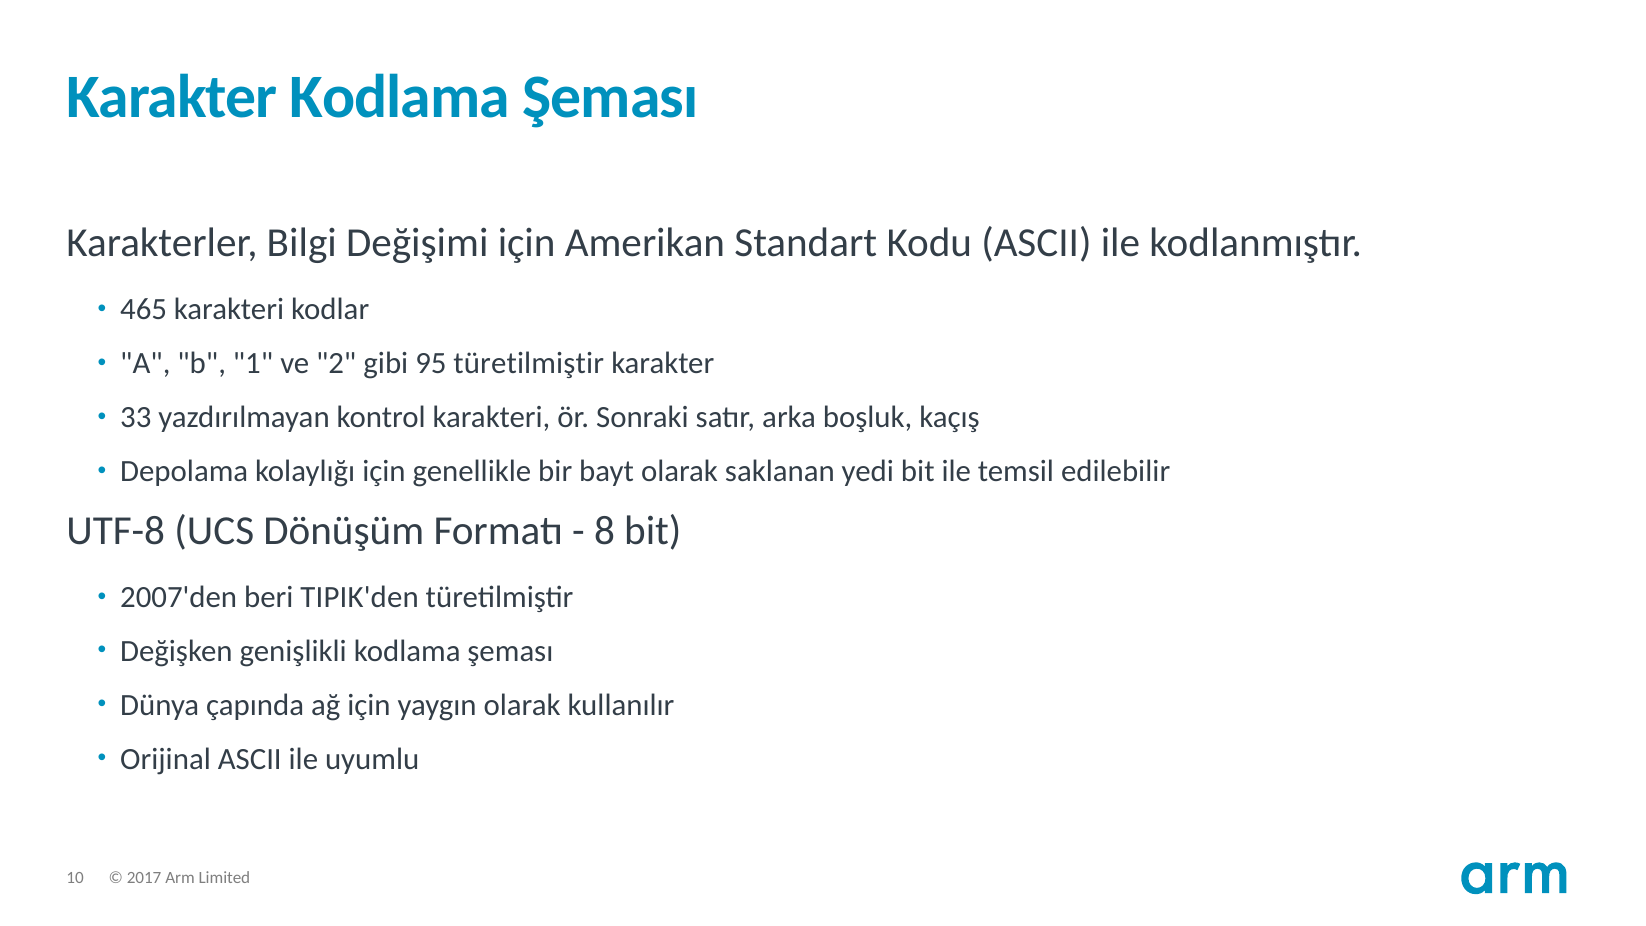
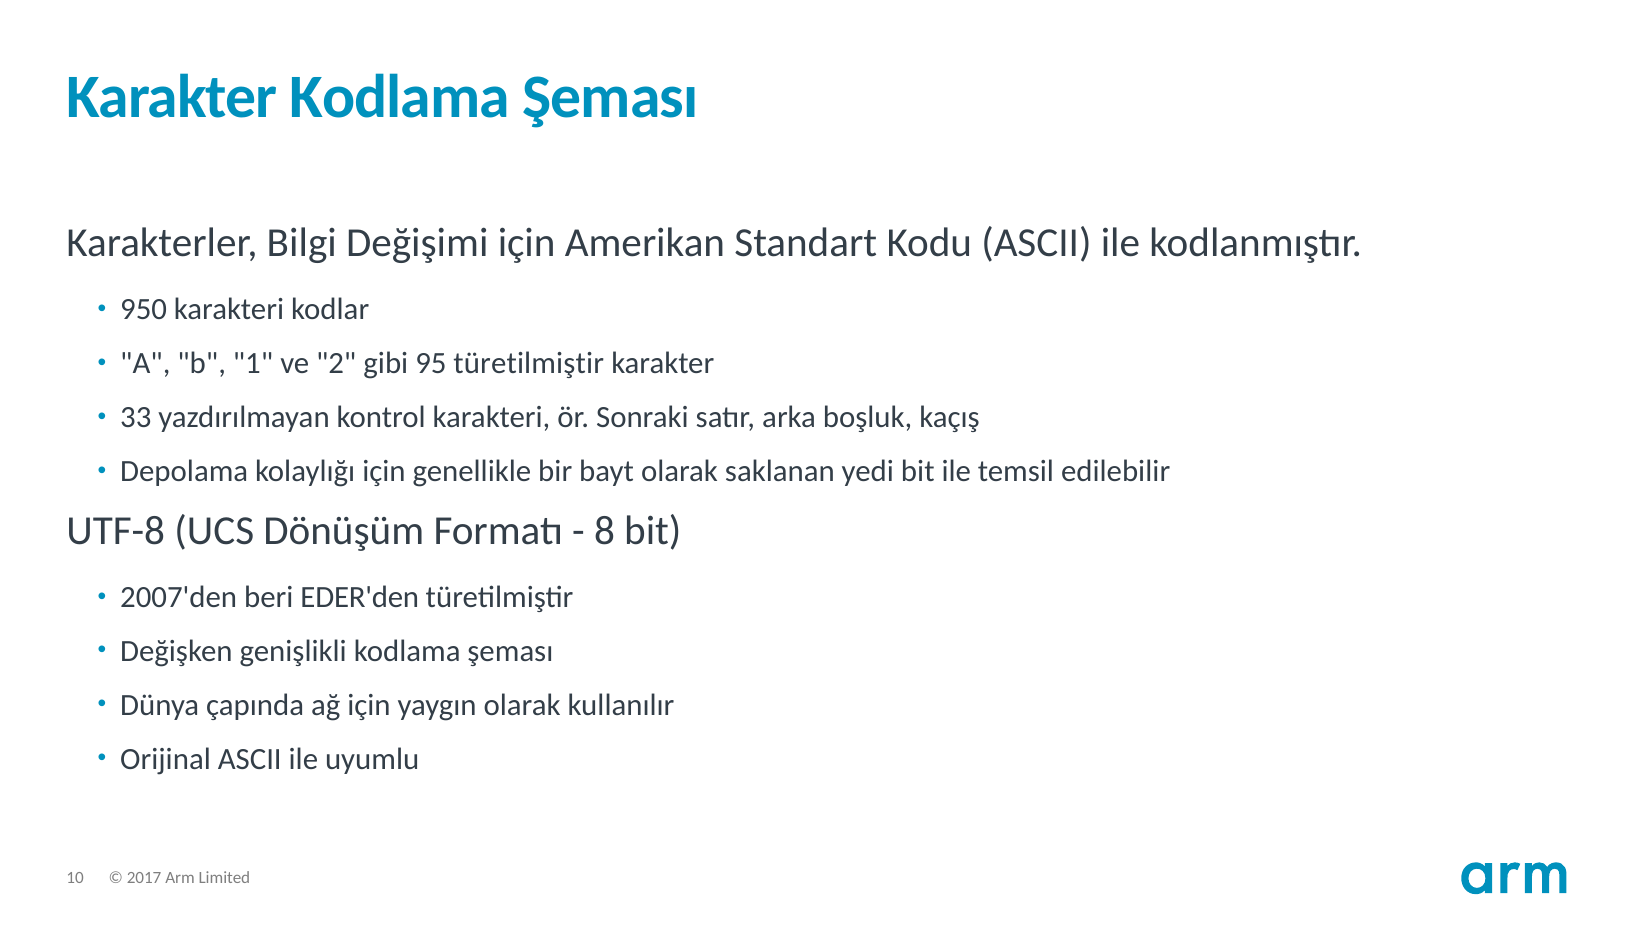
465: 465 -> 950 (144, 310)
TIPIK'den: TIPIK'den -> EDER'den (360, 597)
